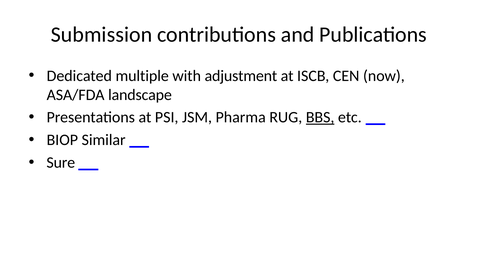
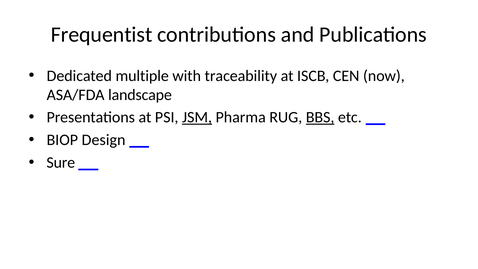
Submission: Submission -> Frequentist (102, 35)
adjustment: adjustment -> traceability (241, 76)
JSM underline: none -> present (197, 117)
Similar: Similar -> Design (104, 140)
